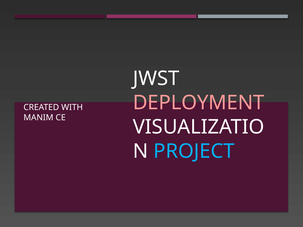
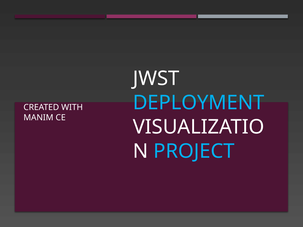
DEPLOYMENT colour: pink -> light blue (199, 103)
